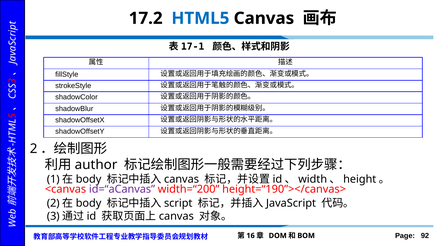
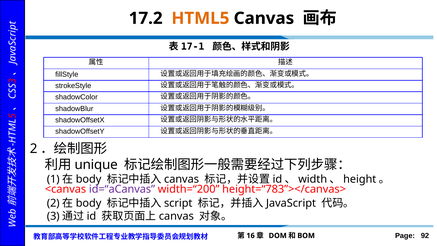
HTML5 colour: blue -> orange (200, 18)
author: author -> unique (96, 165)
height=“190”></canvas>: height=“190”></canvas> -> height=“783”></canvas> (284, 189)
